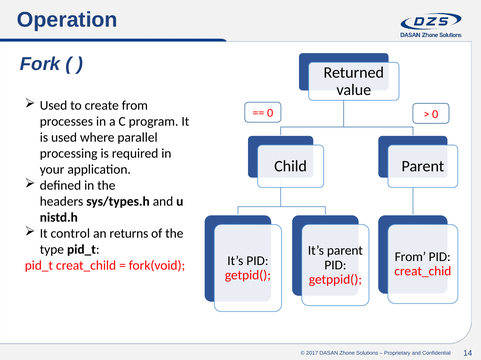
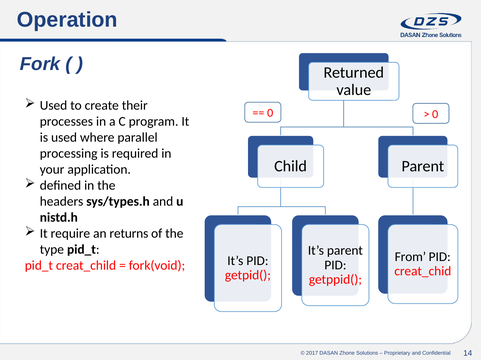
create from: from -> their (135, 106)
control: control -> require (70, 234)
